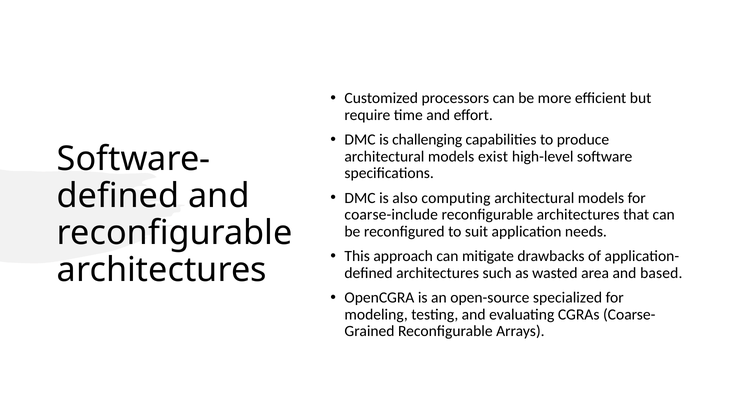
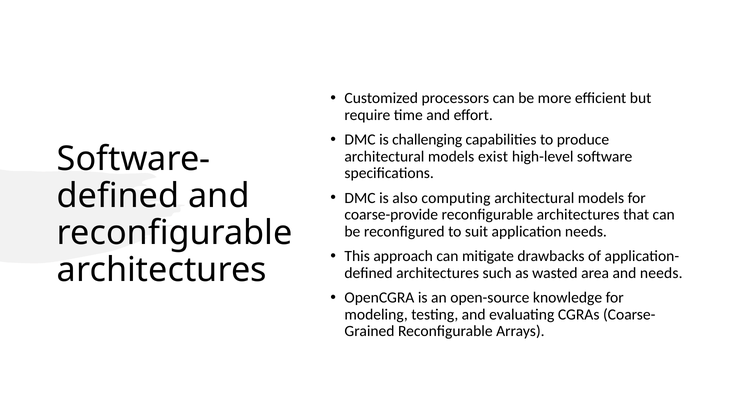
coarse-include: coarse-include -> coarse-provide (391, 215)
and based: based -> needs (661, 273)
specialized: specialized -> knowledge (568, 298)
